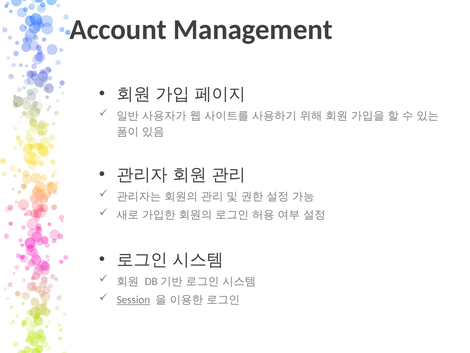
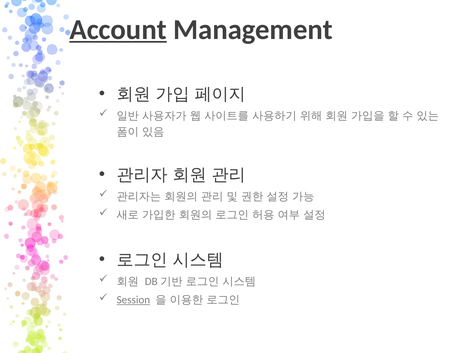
Account underline: none -> present (118, 29)
